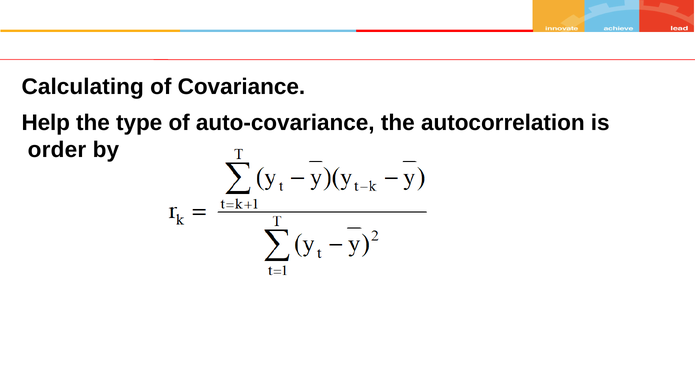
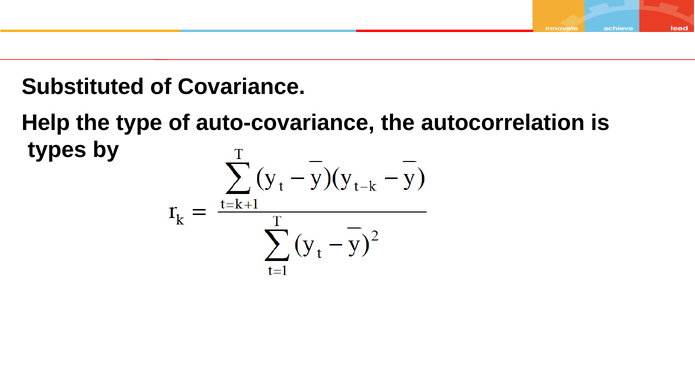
Calculating: Calculating -> Substituted (83, 87)
order: order -> types (57, 150)
